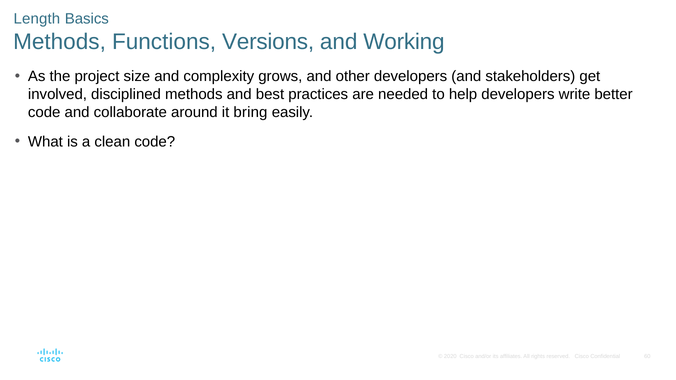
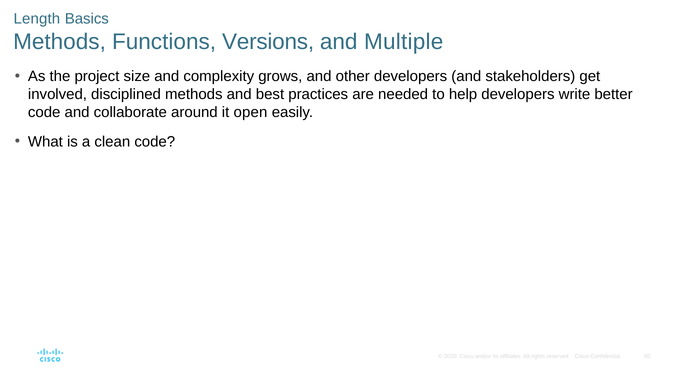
Working: Working -> Multiple (404, 42)
bring: bring -> open (250, 113)
